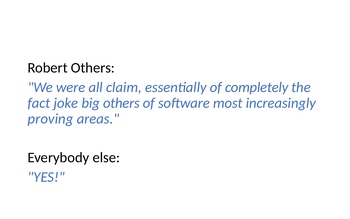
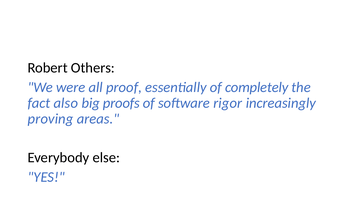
claim: claim -> proof (124, 87)
joke: joke -> also (66, 103)
big others: others -> proofs (121, 103)
most: most -> rigor (228, 103)
